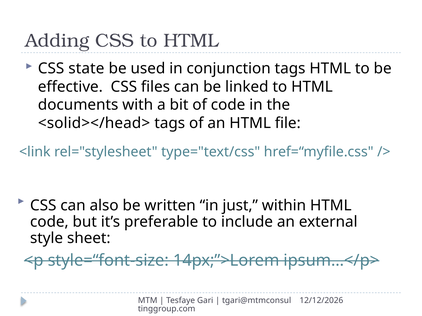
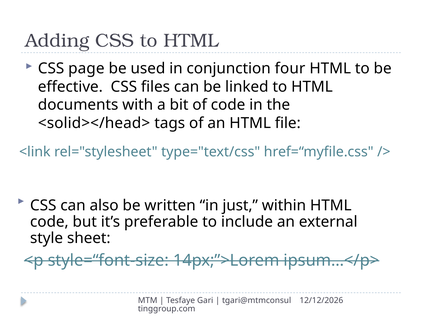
state: state -> page (86, 69)
conjunction tags: tags -> four (290, 69)
